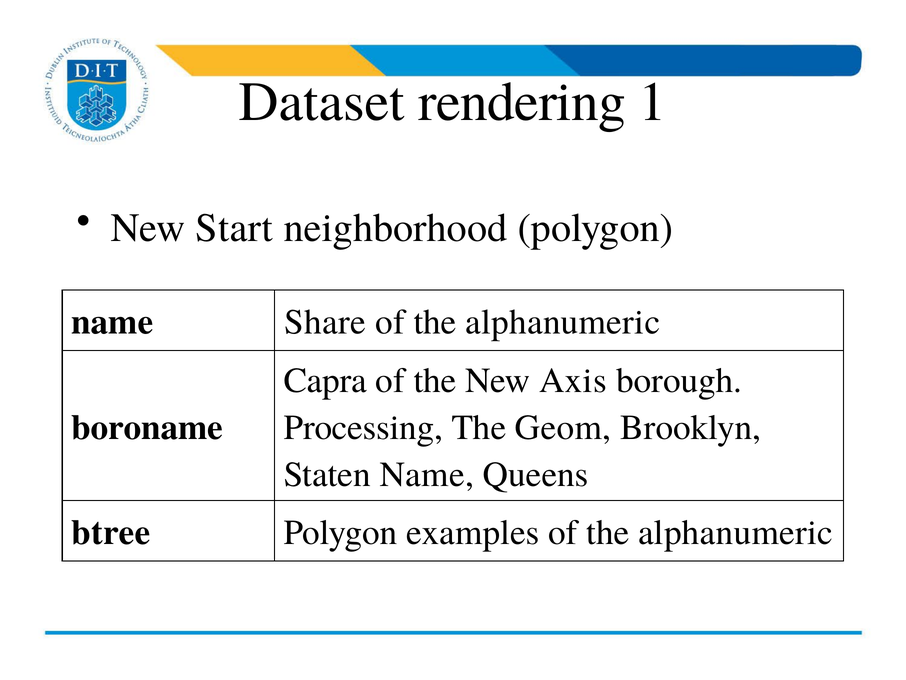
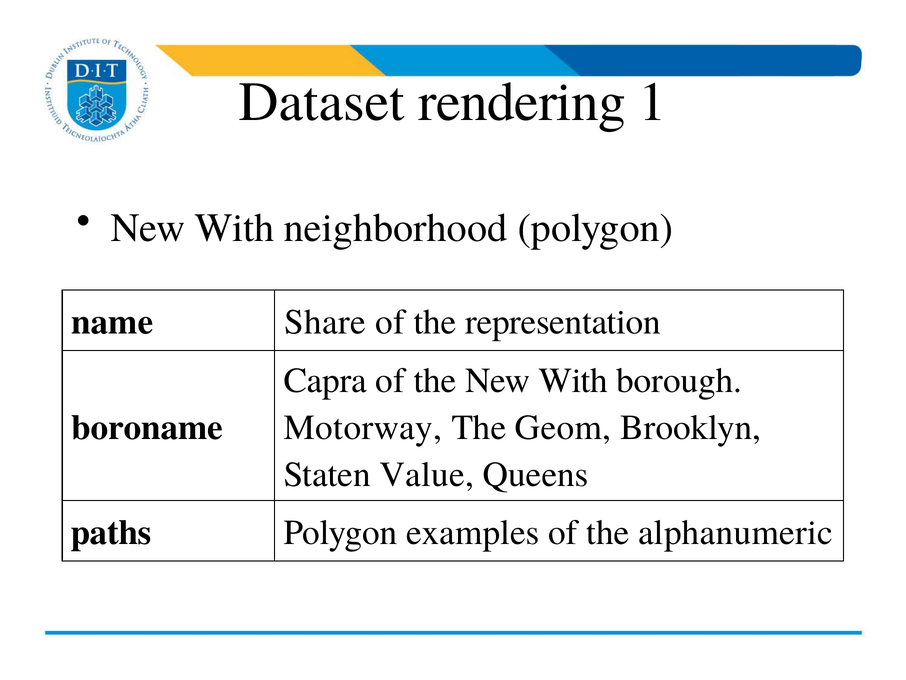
Start: Start -> With (235, 228)
alphanumeric: alphanumeric -> representation (563, 322)
the New Axis: Axis -> With (573, 380)
Processing: Processing -> Motorway (363, 427)
Staten Name: Name -> Value (427, 474)
btree: btree -> paths (111, 532)
